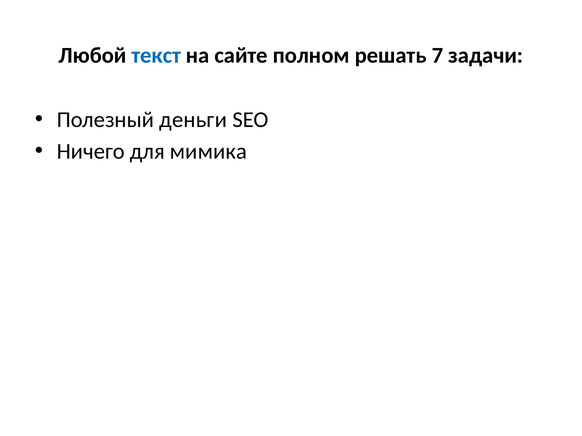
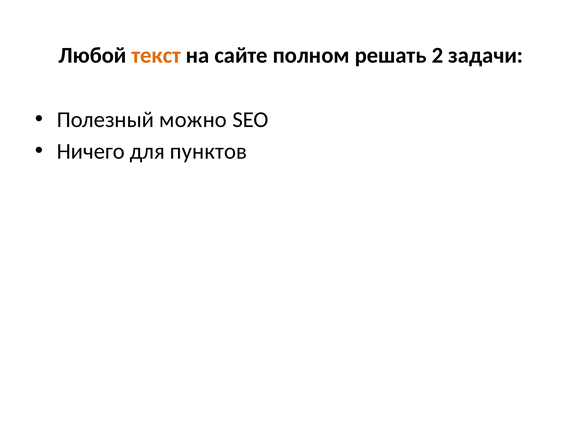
текст colour: blue -> orange (156, 55)
7: 7 -> 2 (437, 55)
деньги: деньги -> можно (193, 120)
мимика: мимика -> пунктов (208, 152)
